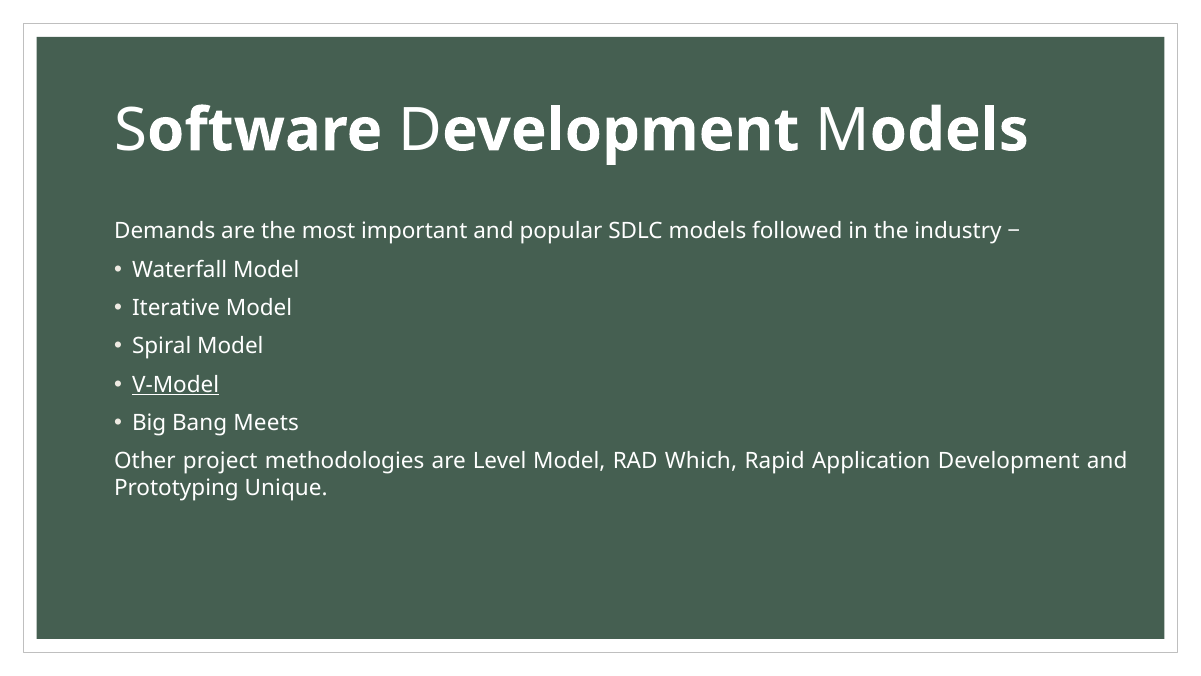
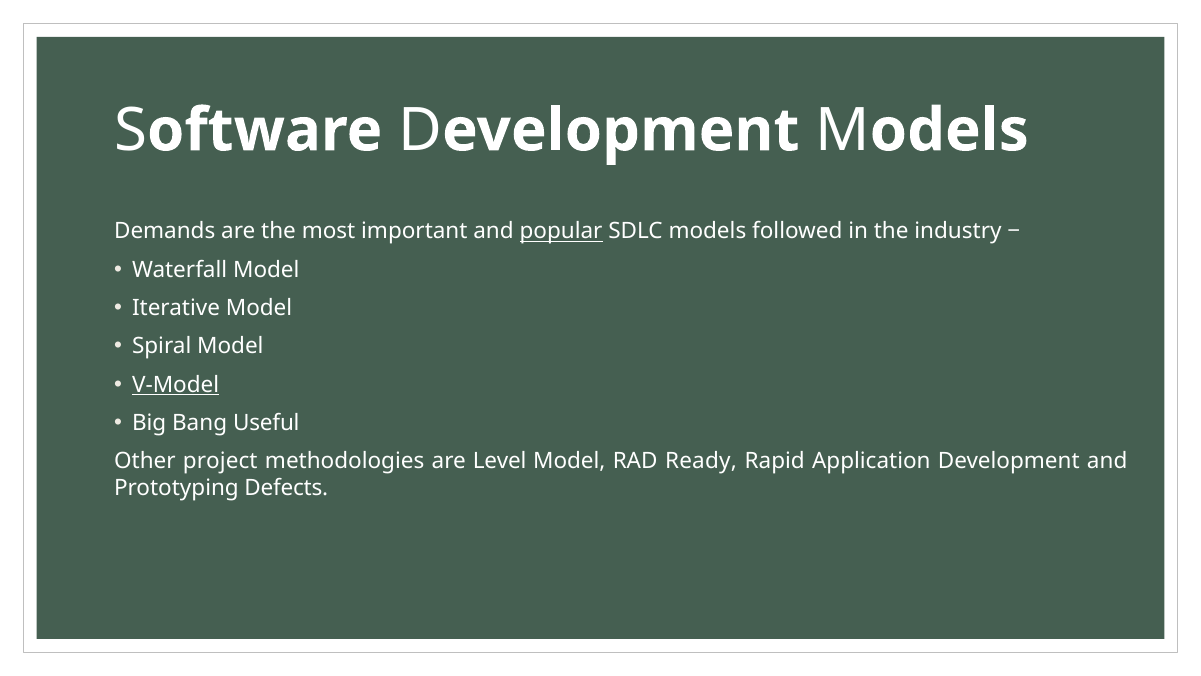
popular underline: none -> present (561, 231)
Meets: Meets -> Useful (266, 423)
Which: Which -> Ready (701, 461)
Unique: Unique -> Defects (286, 488)
